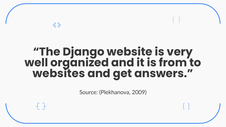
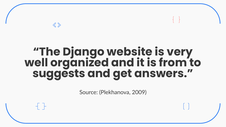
websites: websites -> suggests (59, 74)
